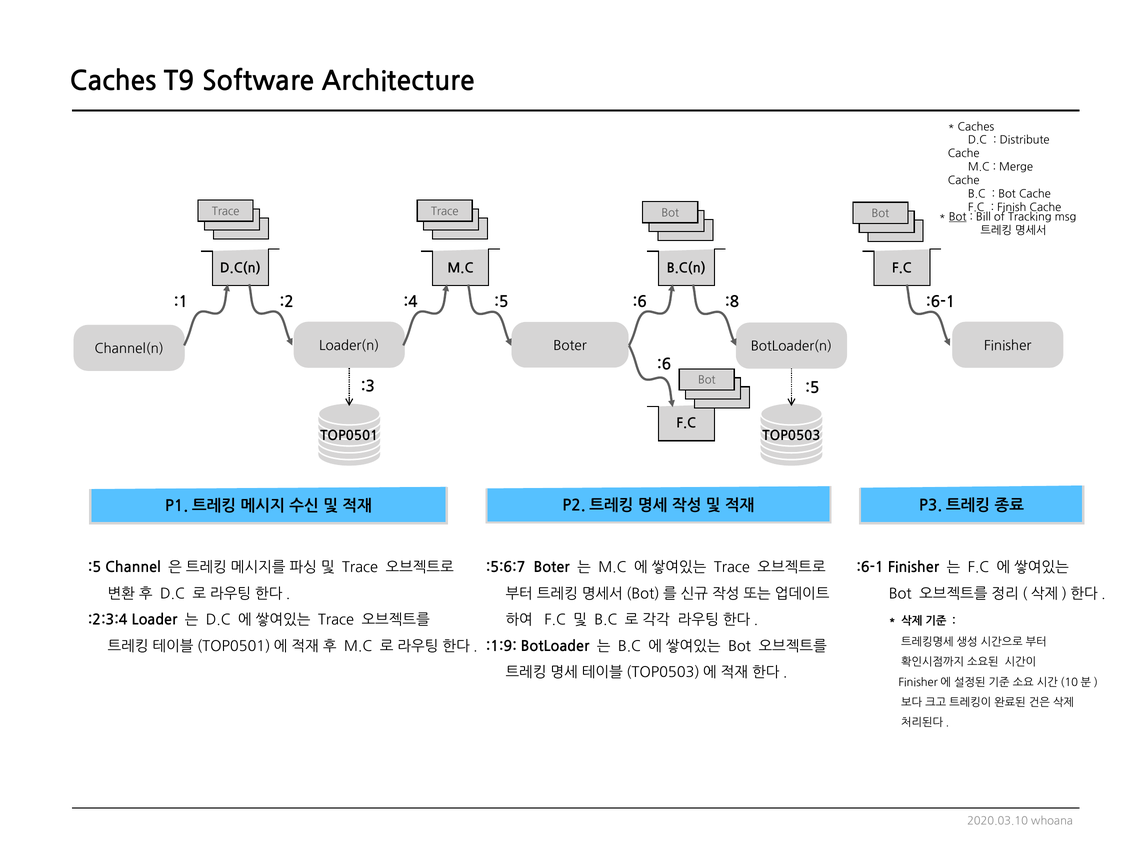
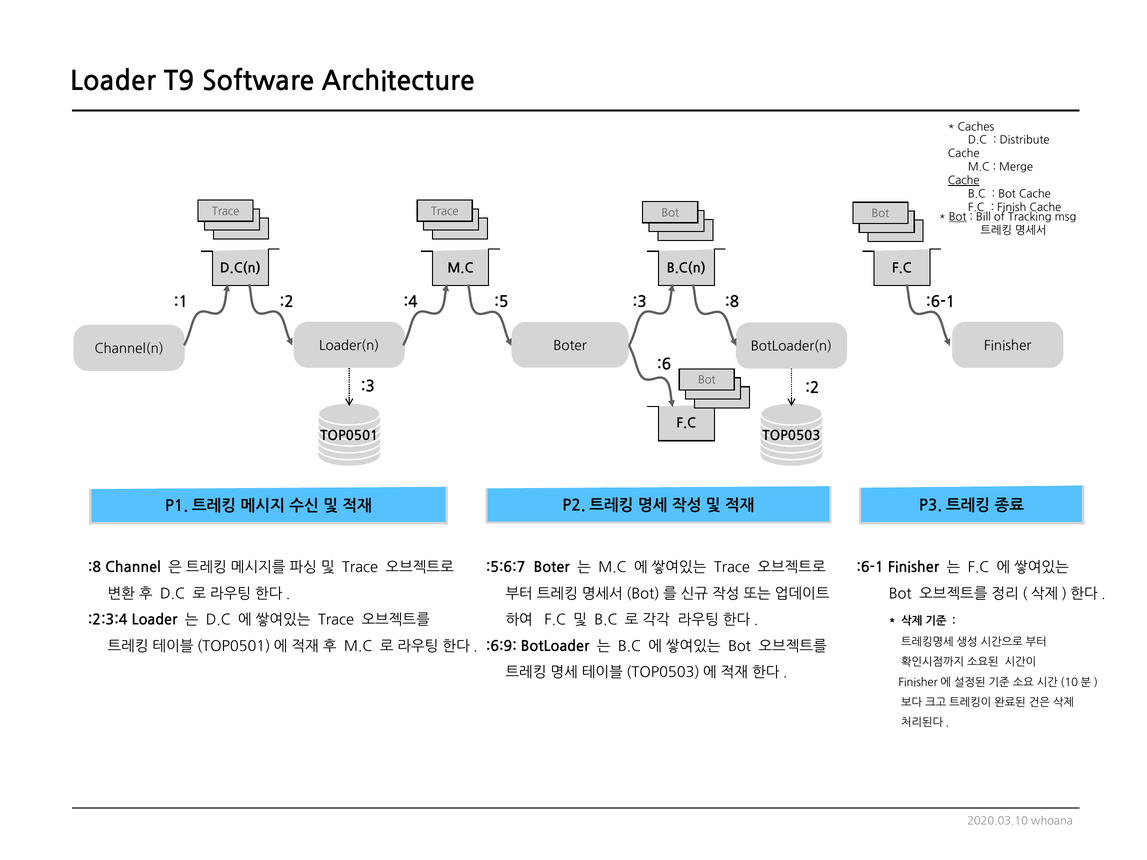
Caches: Caches -> Loader (113, 81)
Cache underline: none -> present (964, 181)
:5 :6: :6 -> :3 (640, 302)
:3 :5: :5 -> :2 (812, 388)
:5: :5 -> :8 (95, 568)
:1:9: :1:9 -> :6:9 (501, 646)
